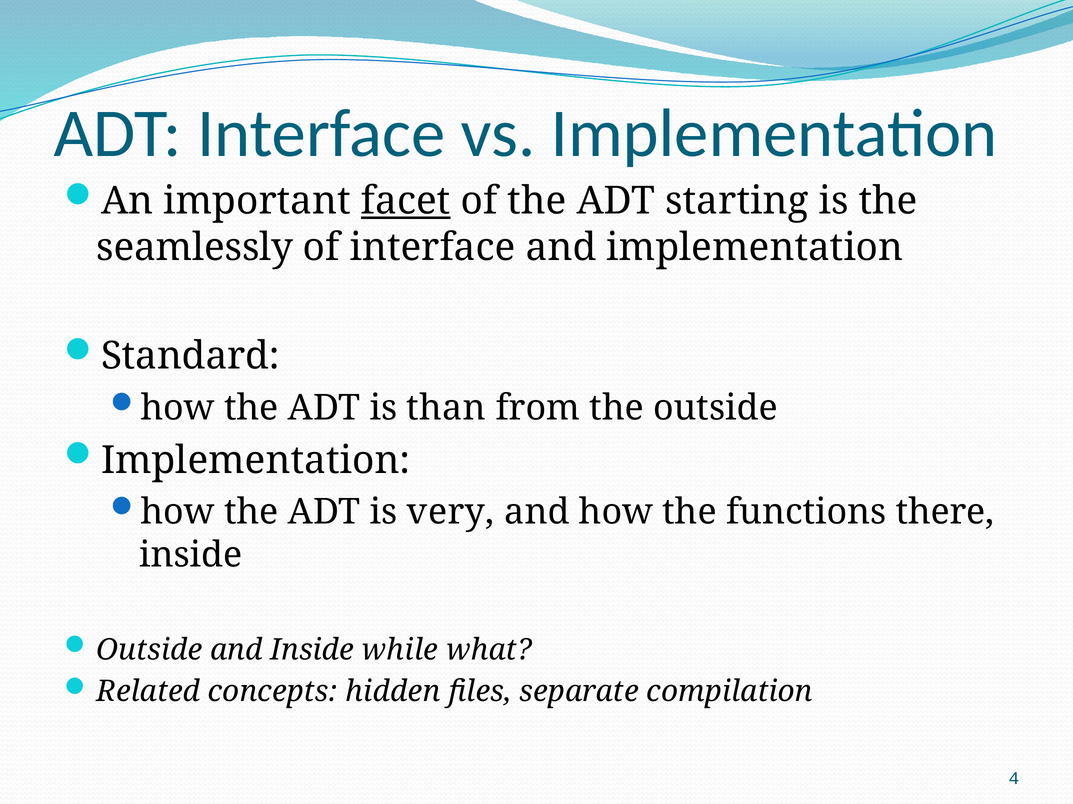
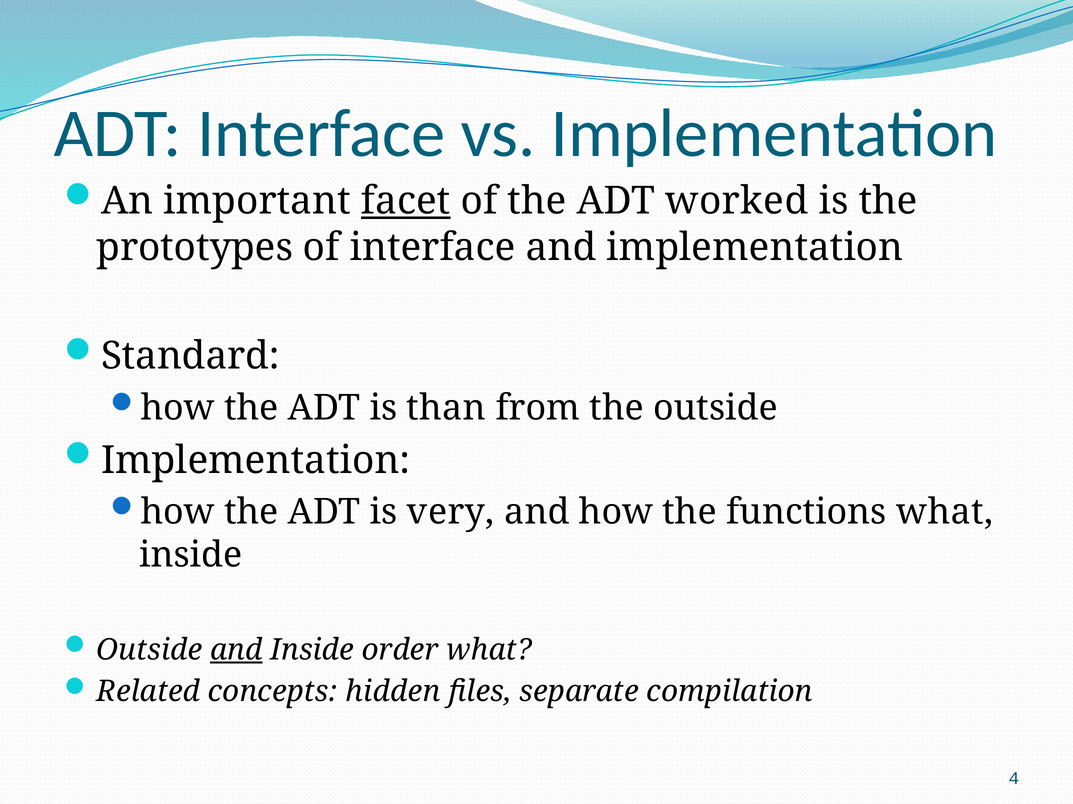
starting: starting -> worked (737, 201)
seamlessly: seamlessly -> prototypes (195, 248)
functions there: there -> what (945, 513)
and underline: none -> present (236, 650)
while: while -> order (400, 650)
